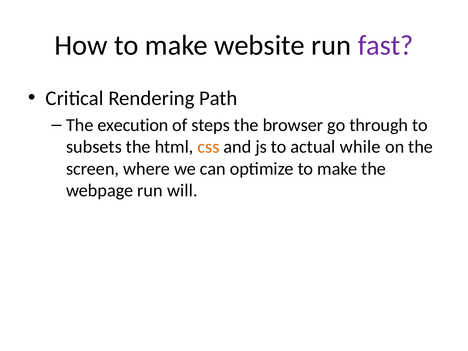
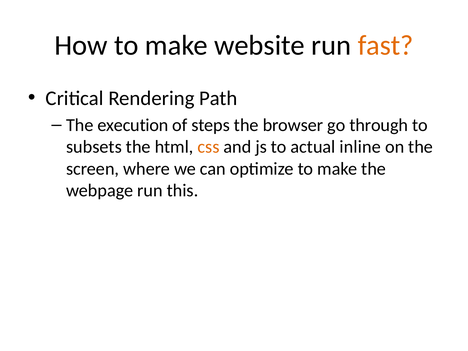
fast colour: purple -> orange (386, 45)
while: while -> inline (360, 147)
will: will -> this (183, 191)
